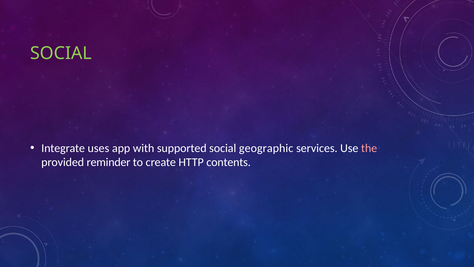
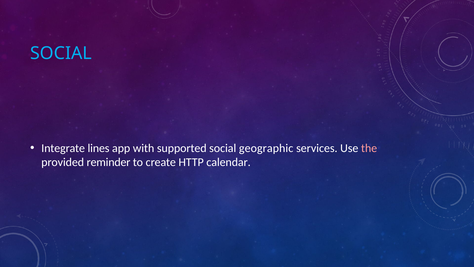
SOCIAL colour: light green -> light blue (61, 53)
uses: uses -> lines (99, 148)
contents: contents -> calendar (229, 162)
